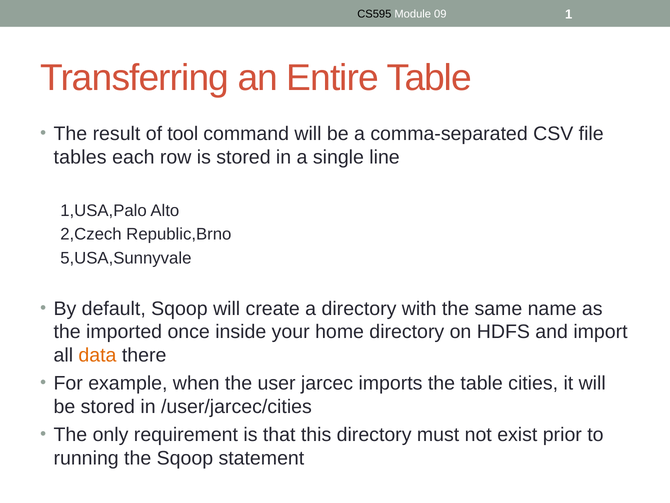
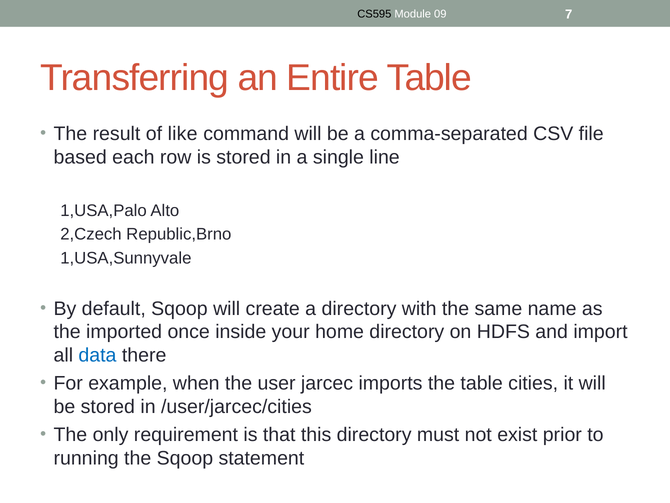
1: 1 -> 7 (569, 14)
tool: tool -> like (183, 134)
tables: tables -> based (80, 157)
5,USA,Sunnyvale: 5,USA,Sunnyvale -> 1,USA,Sunnyvale (126, 258)
data colour: orange -> blue (97, 355)
